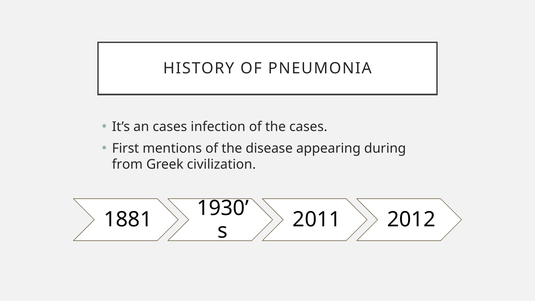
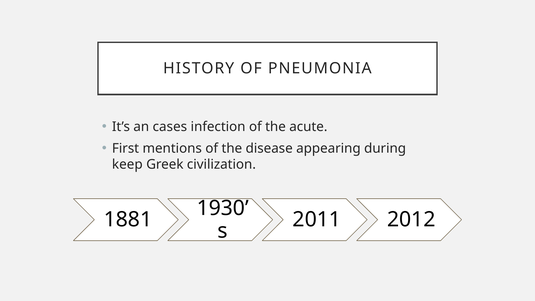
the cases: cases -> acute (308, 127)
from: from -> keep (127, 164)
